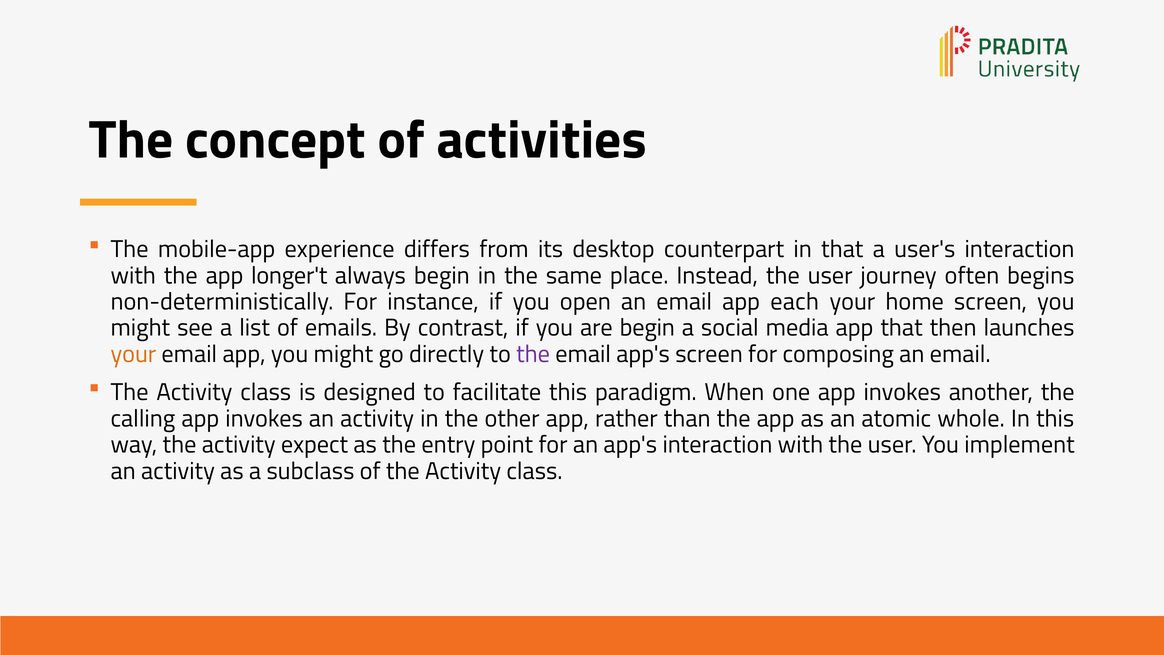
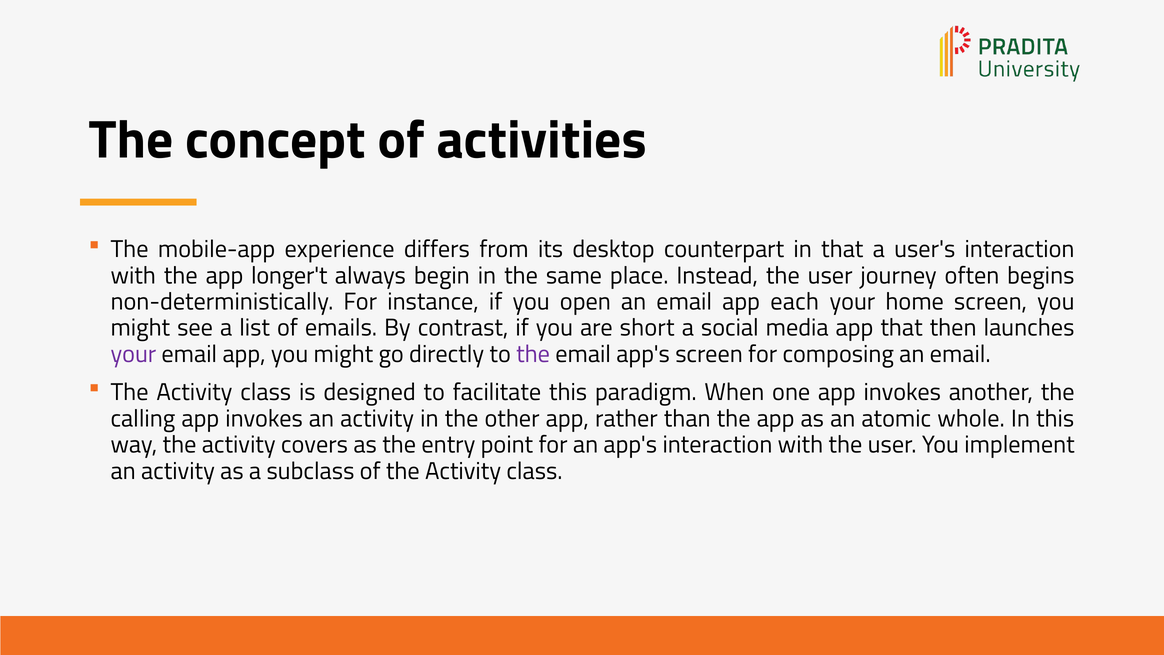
are begin: begin -> short (647, 328)
your colour: orange -> purple (133, 354)
expect: expect -> covers (314, 445)
